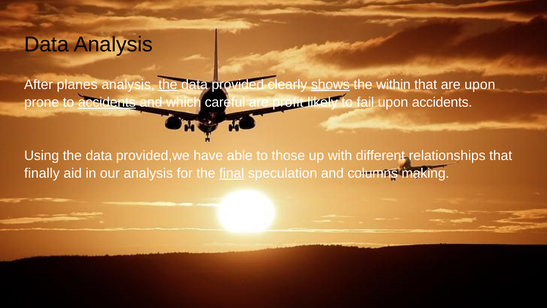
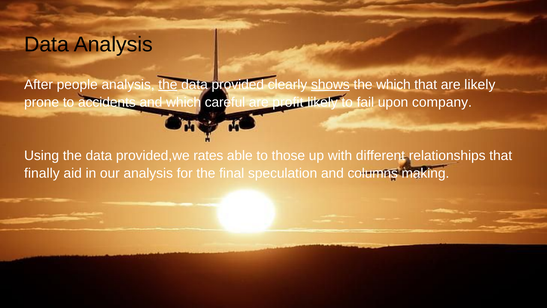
planes: planes -> people (77, 85)
the within: within -> which (393, 85)
are upon: upon -> likely (480, 85)
accidents underline: present -> none (107, 102)
upon accidents: accidents -> company (442, 102)
have: have -> rates (208, 156)
final underline: present -> none (232, 173)
